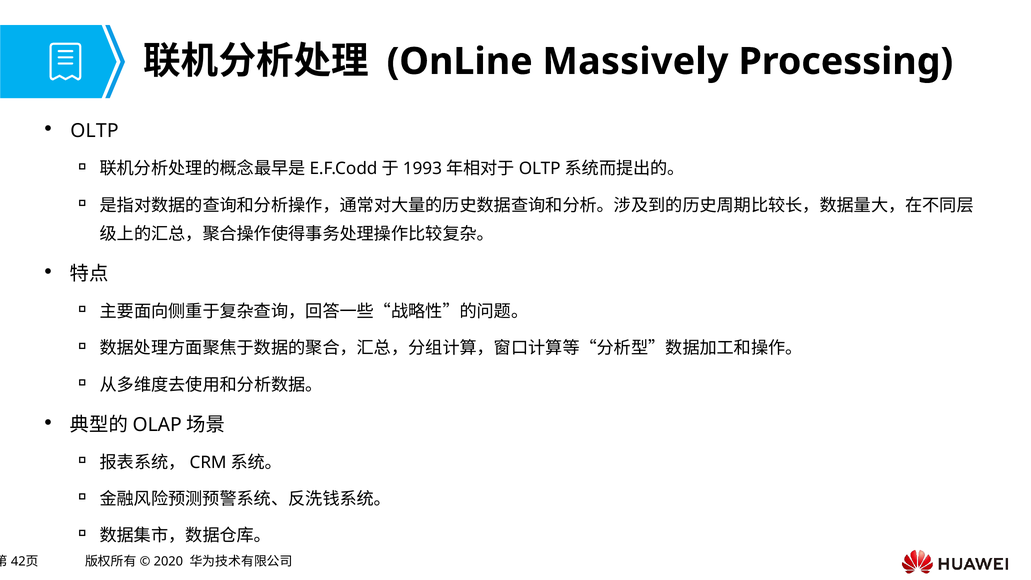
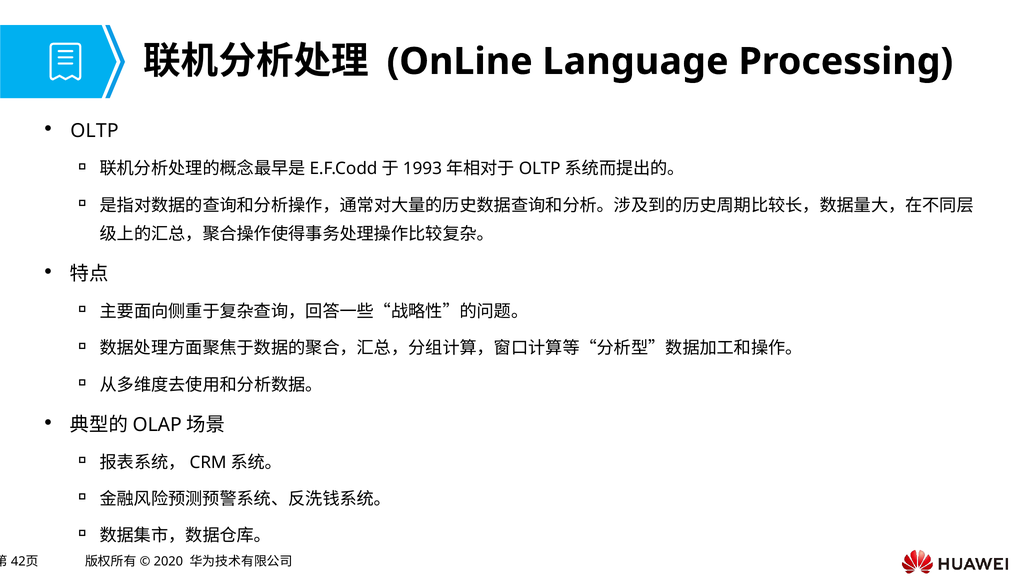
Massively: Massively -> Language (635, 62)
